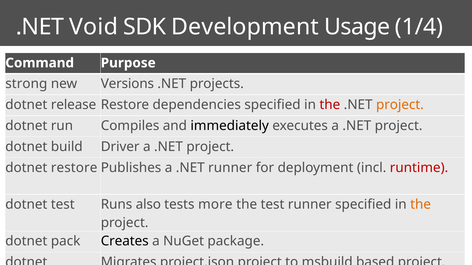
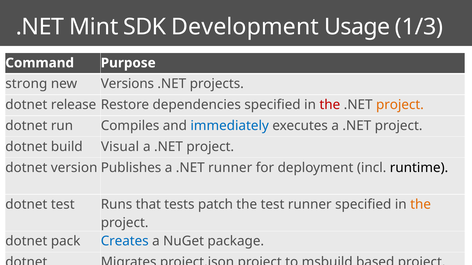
Void: Void -> Mint (94, 27)
1/4: 1/4 -> 1/3 (419, 27)
immediately colour: black -> blue (230, 126)
Driver: Driver -> Visual (120, 147)
dotnet restore: restore -> version (74, 168)
runtime colour: red -> black (419, 168)
also: also -> that (148, 205)
more: more -> patch (215, 205)
Creates colour: black -> blue (125, 242)
